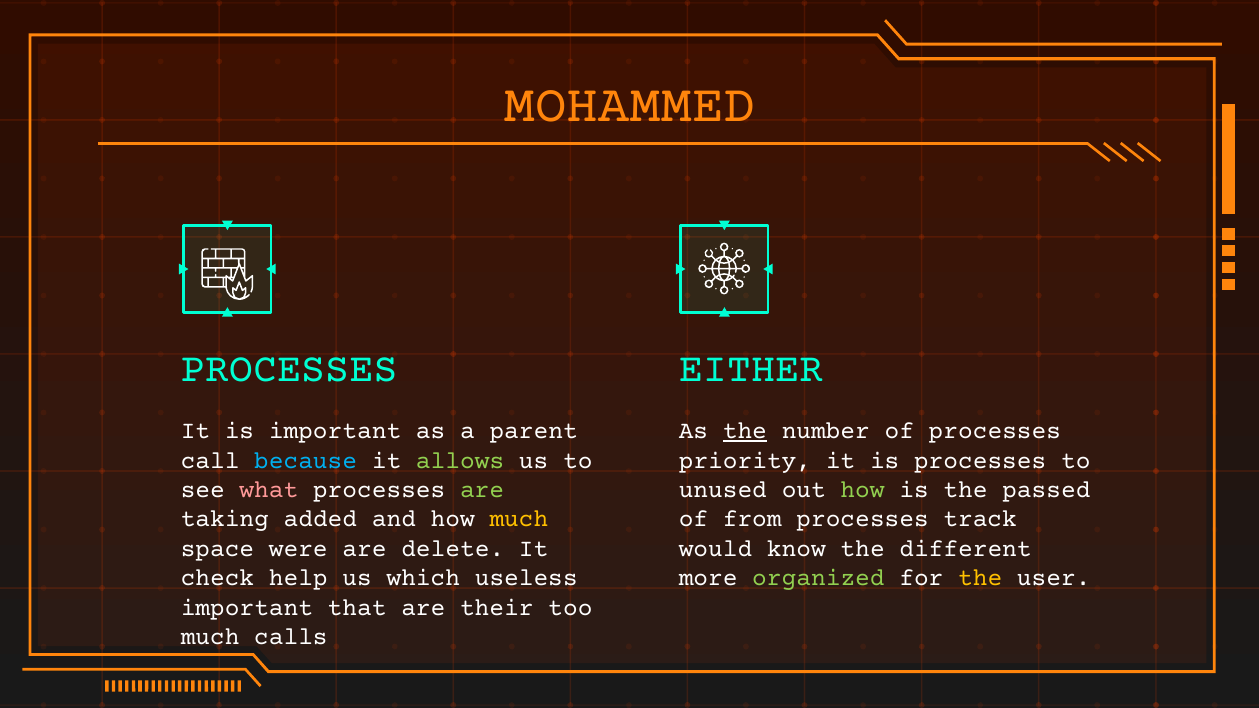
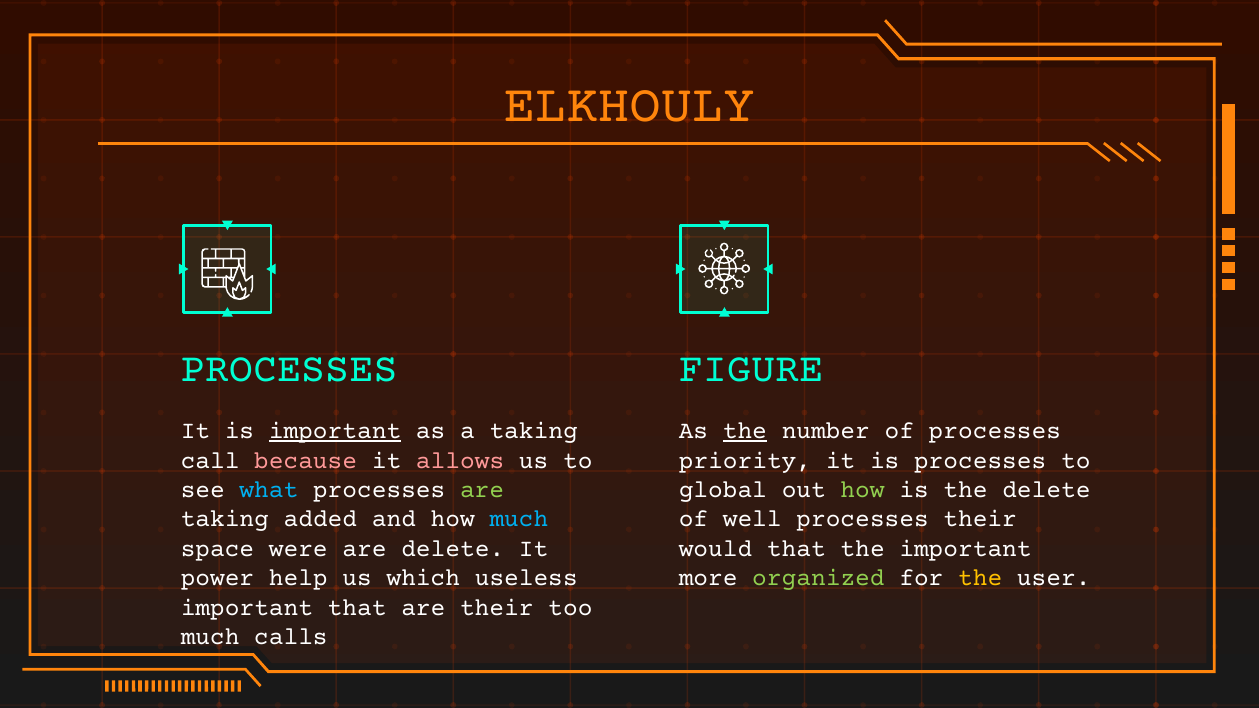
MOHAMMED: MOHAMMED -> ELKHOULY (629, 104)
EITHER: EITHER -> FIGURE (751, 368)
important underline: none -> present (335, 431)
a parent: parent -> taking (534, 431)
because colour: light blue -> pink (306, 460)
allows colour: light green -> pink (460, 460)
what colour: pink -> light blue (269, 490)
unused: unused -> global (723, 490)
the passed: passed -> delete (1046, 490)
much colour: yellow -> light blue (519, 519)
from: from -> well (752, 519)
processes track: track -> their (980, 519)
would know: know -> that (796, 548)
the different: different -> important (965, 548)
check: check -> power (217, 578)
